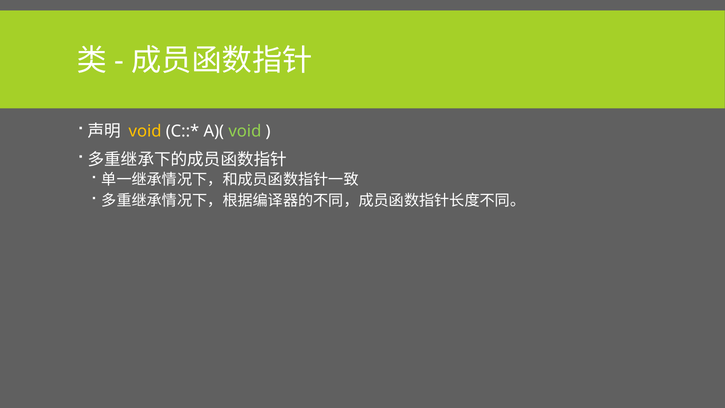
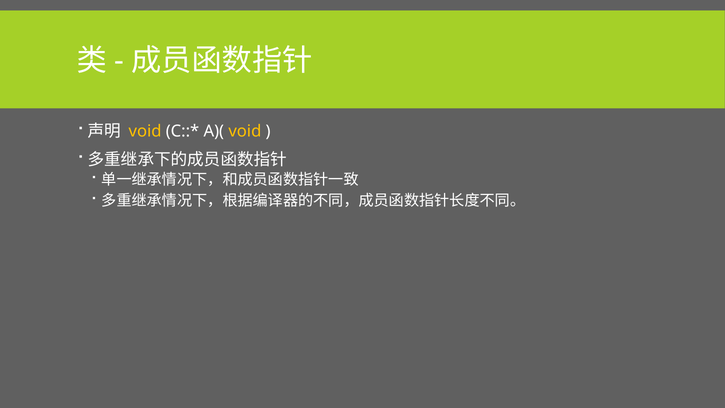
void colour: light green -> yellow (245, 131)
